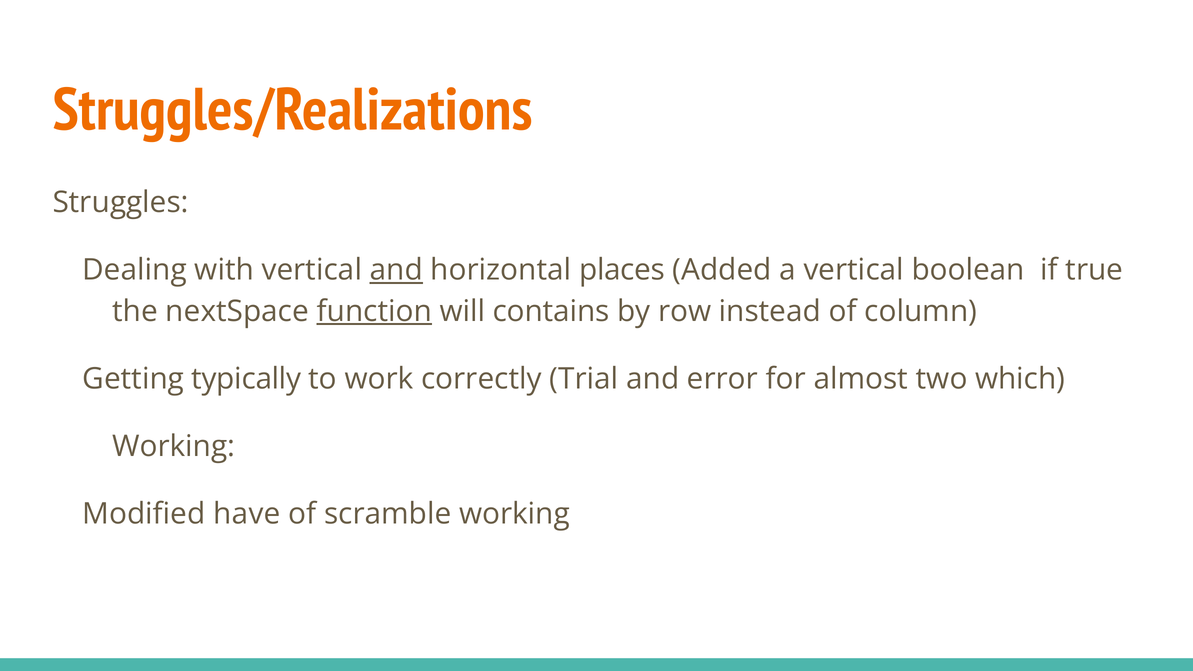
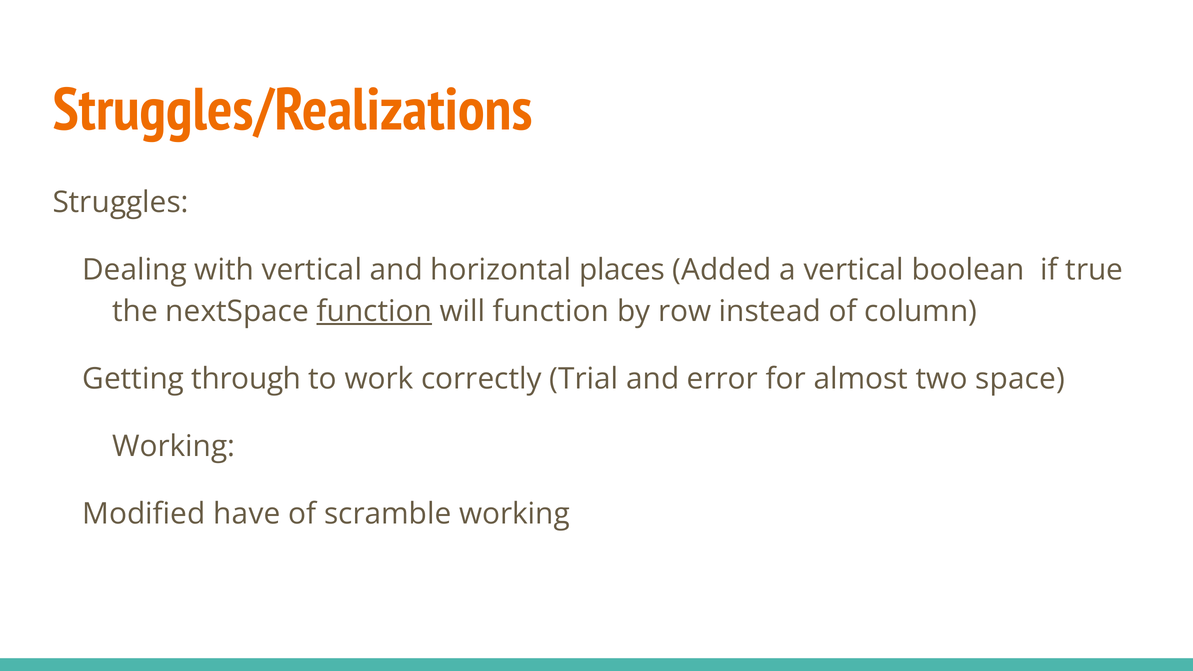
and underline: present -> none (396, 270)
will contains: contains -> function (551, 311)
typically: typically -> through (246, 379)
which: which -> space (1020, 379)
